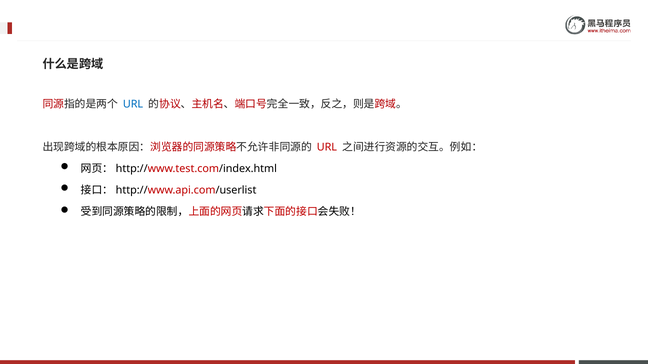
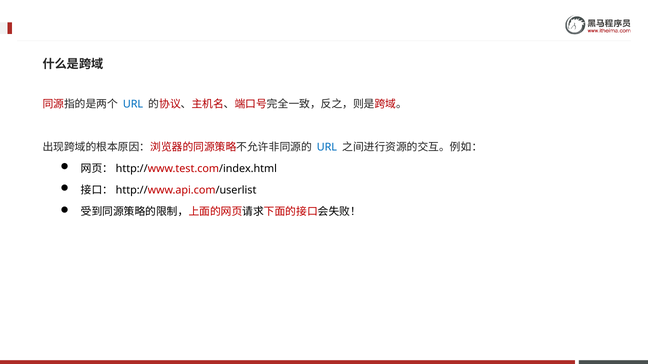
URL colour: red -> blue (327, 147)
